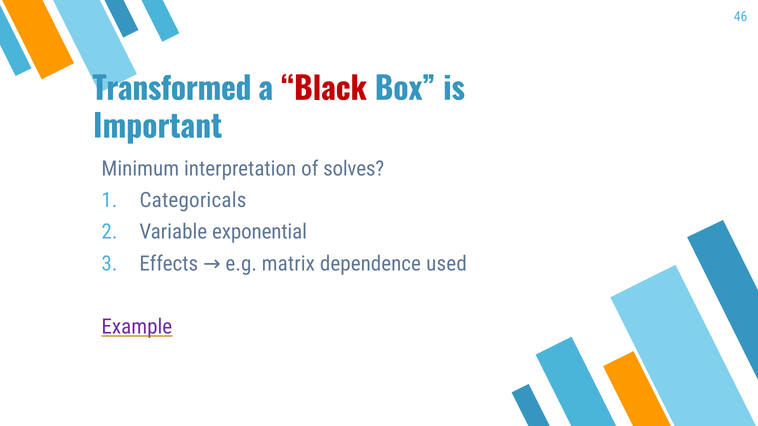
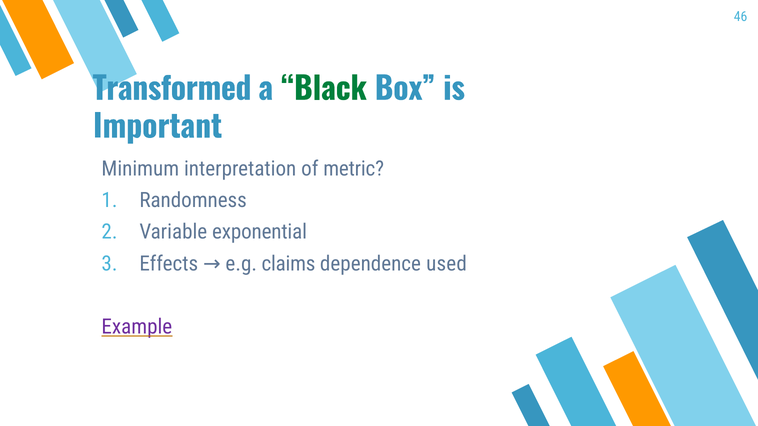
Black colour: red -> green (324, 89)
solves: solves -> metric (354, 169)
Categoricals: Categoricals -> Randomness (193, 201)
matrix: matrix -> claims (289, 264)
